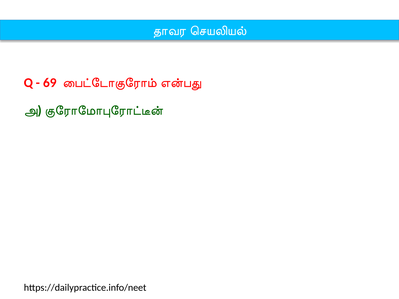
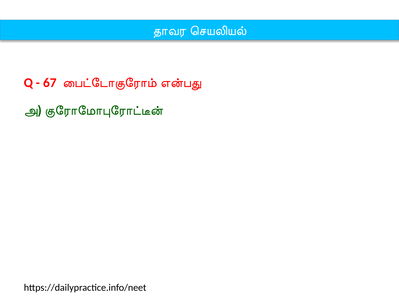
69: 69 -> 67 (50, 83)
